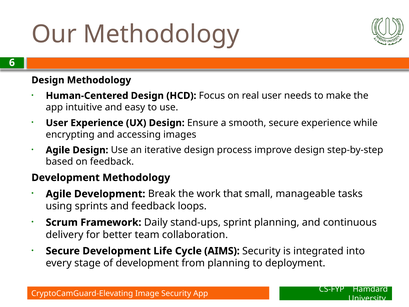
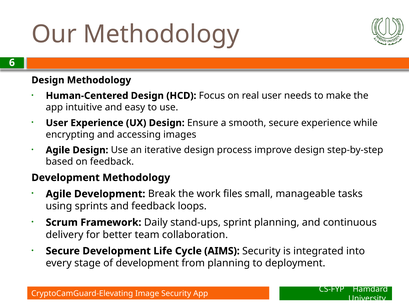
that: that -> files (233, 194)
